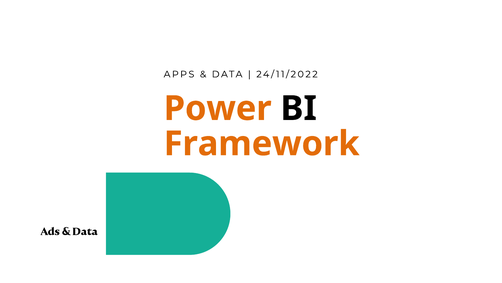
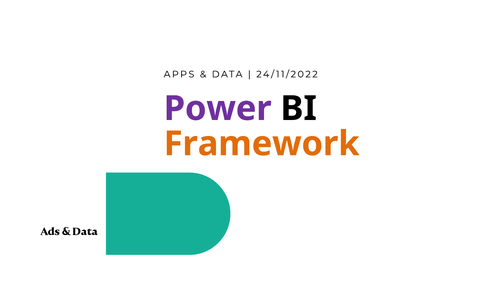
Power colour: orange -> purple (218, 108)
